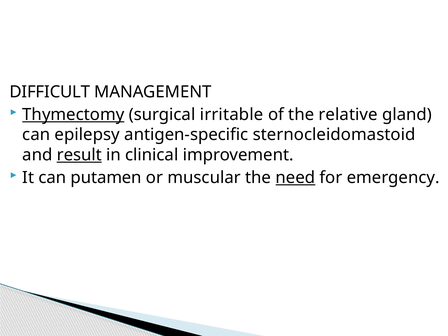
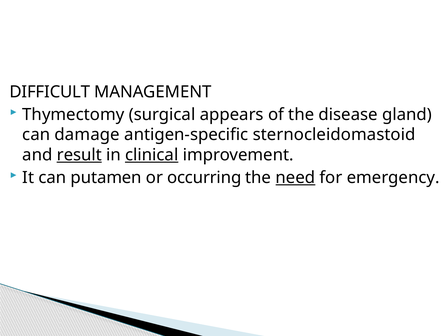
Thymectomy underline: present -> none (73, 115)
irritable: irritable -> appears (232, 115)
relative: relative -> disease (348, 115)
epilepsy: epilepsy -> damage (87, 135)
clinical underline: none -> present (152, 155)
muscular: muscular -> occurring (204, 178)
